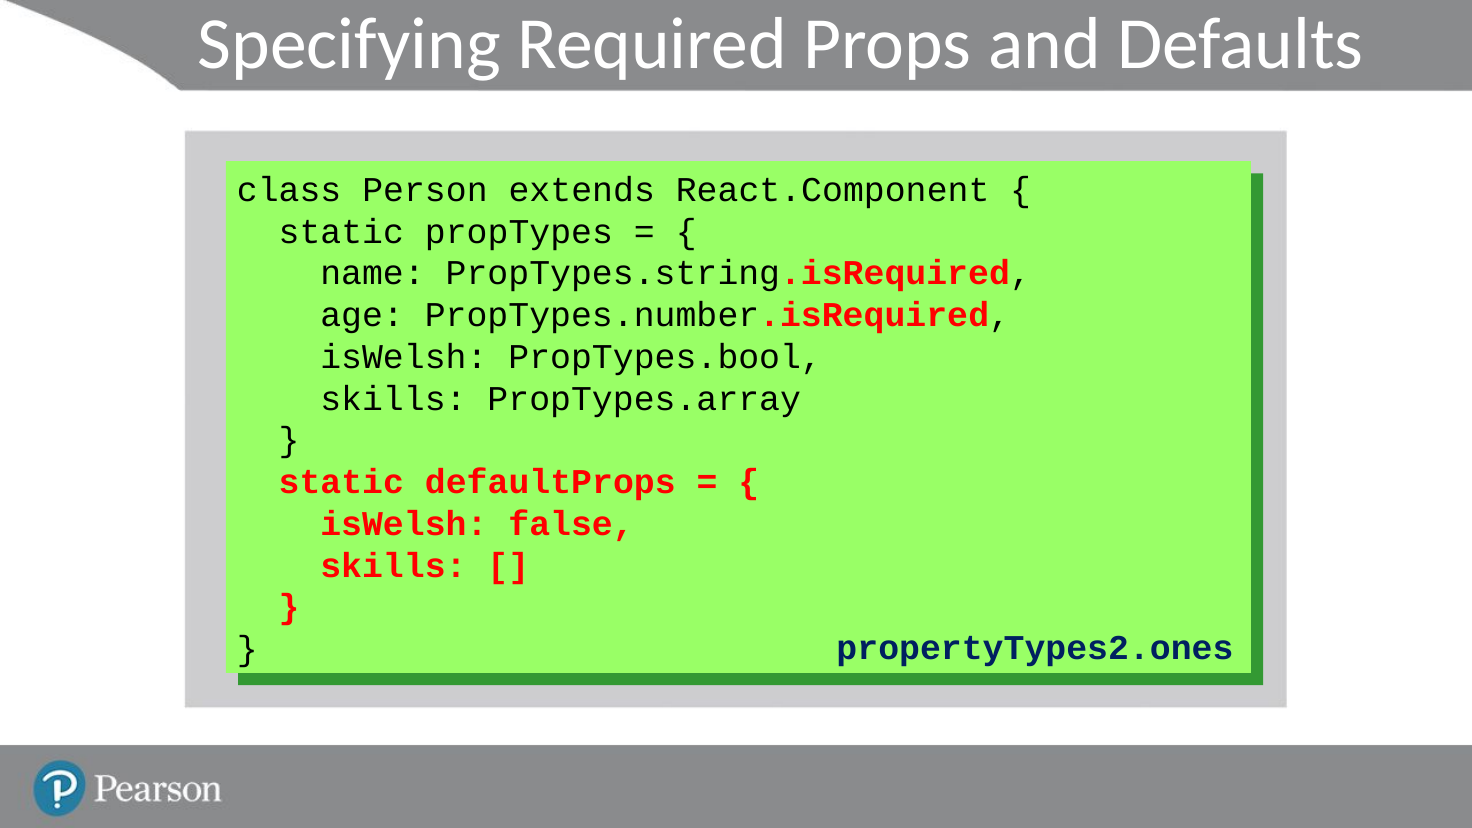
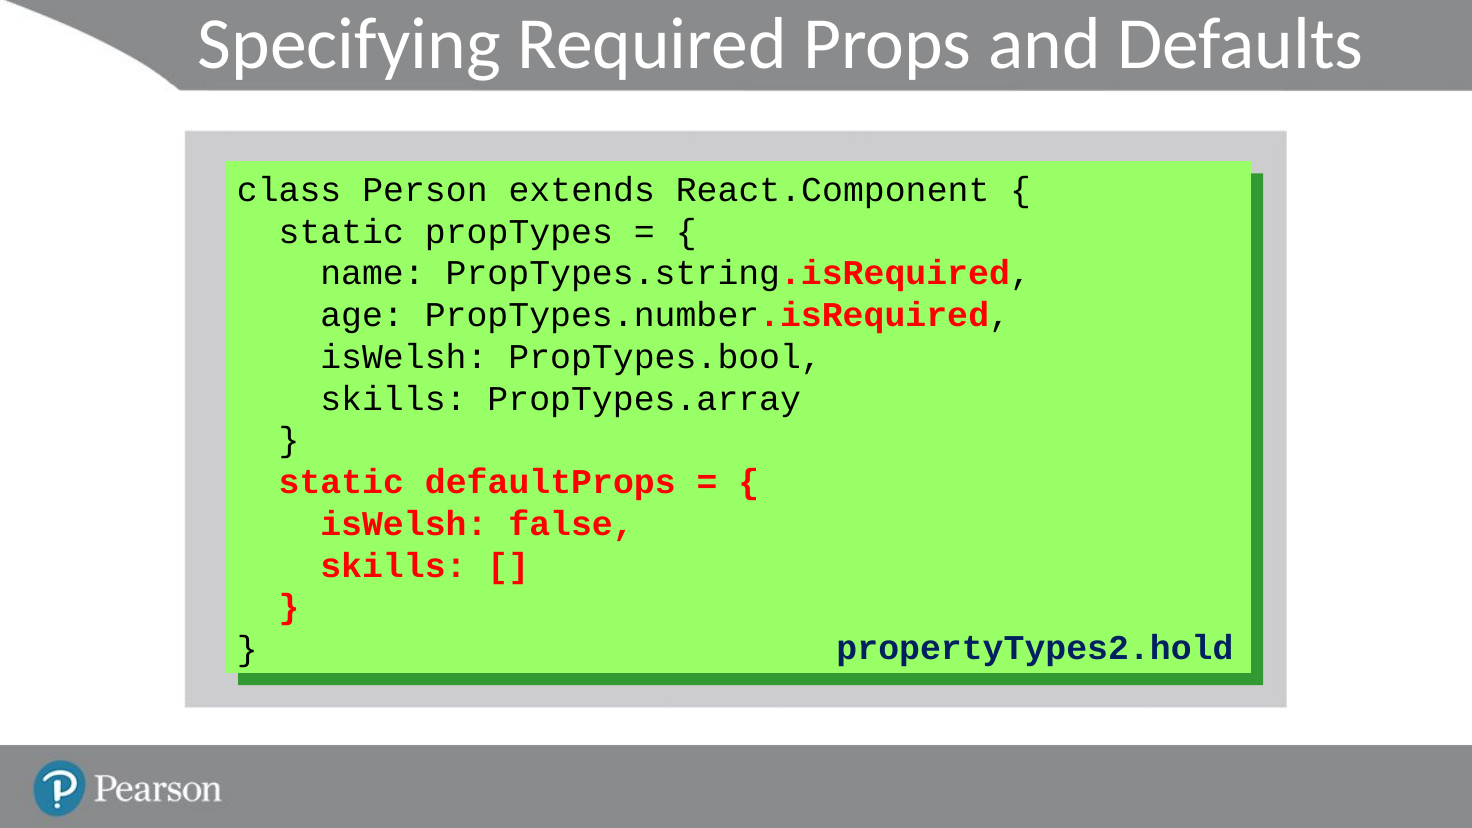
propertyTypes2.ones: propertyTypes2.ones -> propertyTypes2.hold (1035, 648)
